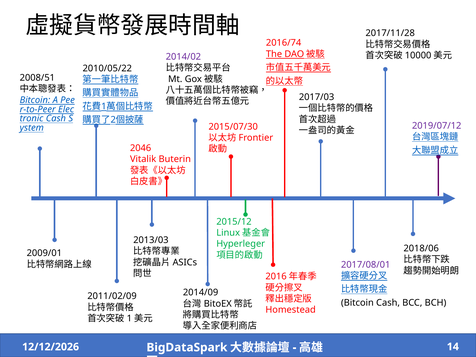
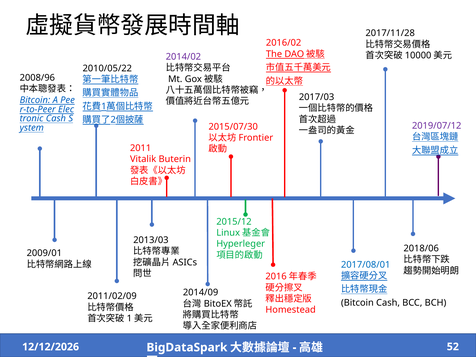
2016/74: 2016/74 -> 2016/02 (284, 43)
2008/51: 2008/51 -> 2008/96 (37, 78)
2046: 2046 -> 2011 (141, 148)
2017/08/01 colour: purple -> blue (366, 265)
14: 14 -> 52 (453, 347)
